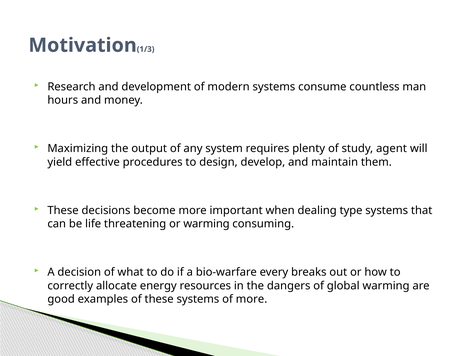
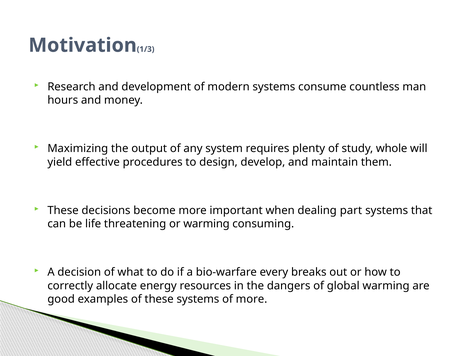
agent: agent -> whole (392, 149)
type: type -> part (351, 211)
